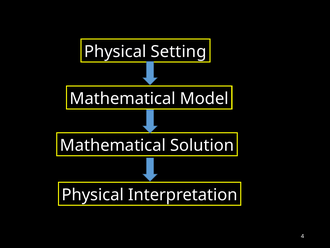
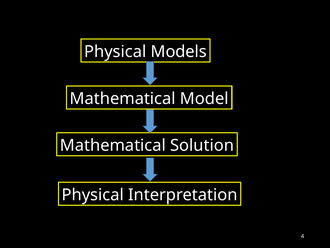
Setting: Setting -> Models (179, 52)
